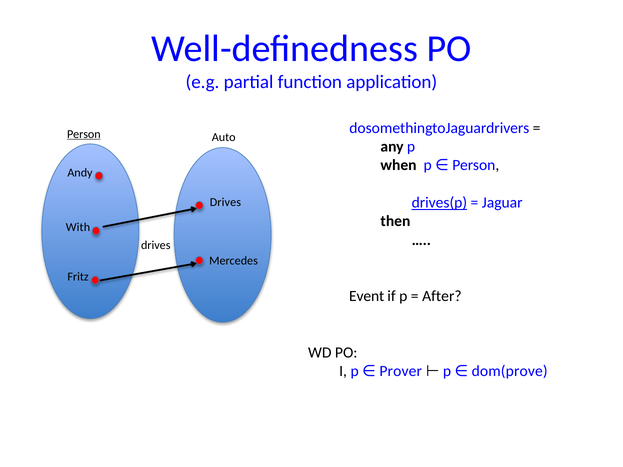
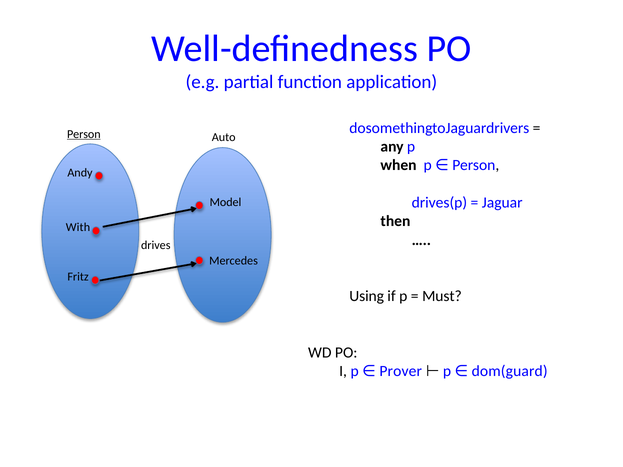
drives(p underline: present -> none (439, 203)
Drives: Drives -> Model (226, 202)
Event: Event -> Using (367, 296)
After: After -> Must (442, 296)
dom(prove: dom(prove -> dom(guard (510, 371)
